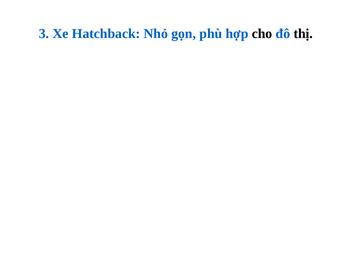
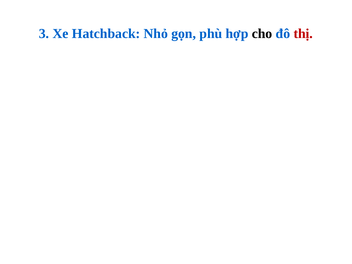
thị colour: black -> red (303, 34)
